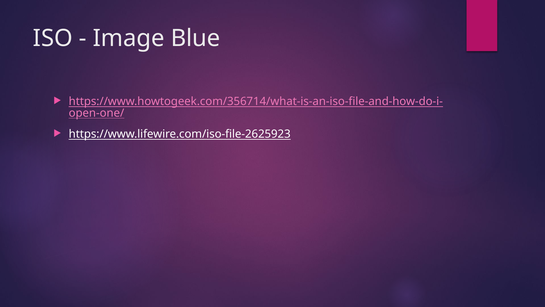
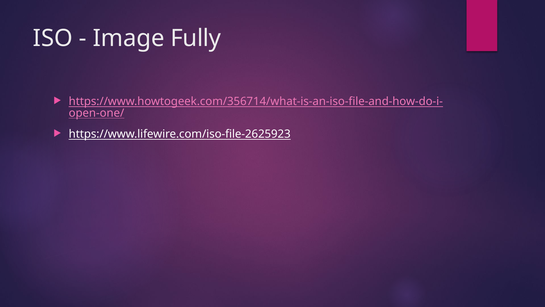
Blue: Blue -> Fully (196, 38)
